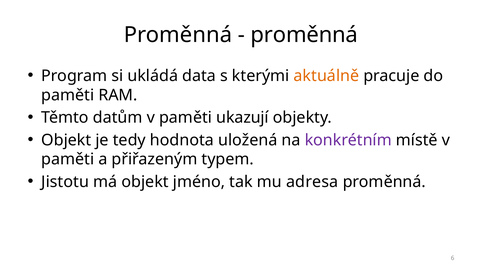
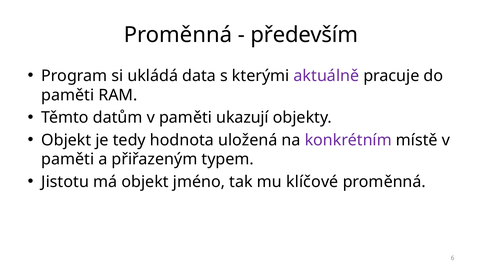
proměnná: proměnná -> především (304, 35)
aktuálně colour: orange -> purple (326, 76)
adresa: adresa -> klíčové (312, 182)
